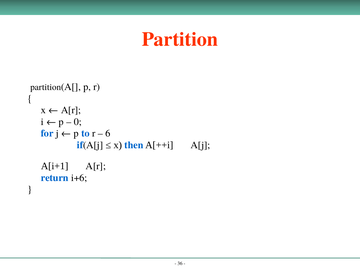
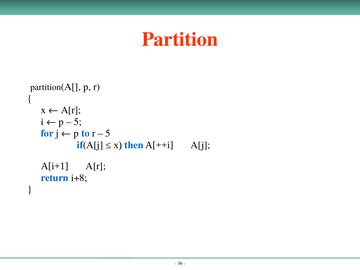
0: 0 -> 5 (78, 122)
6: 6 -> 5 (108, 133)
i+6: i+6 -> i+8 (79, 178)
